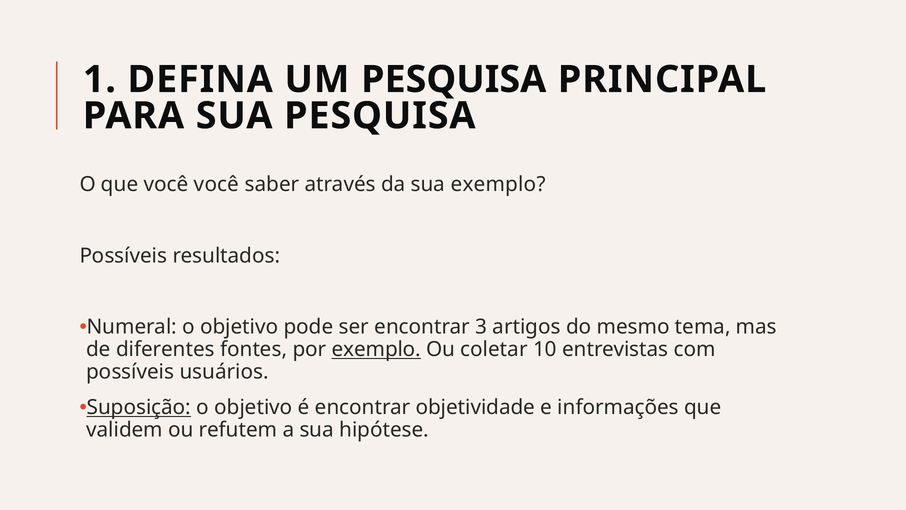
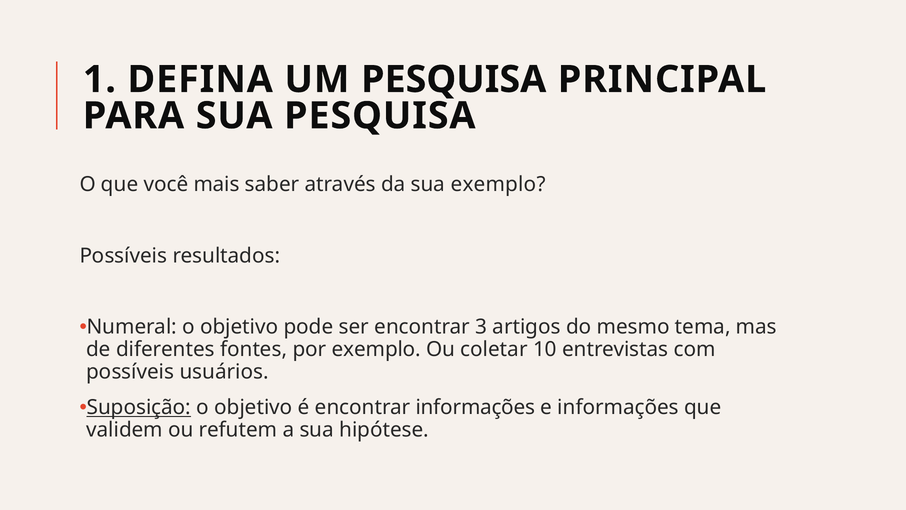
você você: você -> mais (217, 184)
exemplo underline: present -> none (376, 349)
encontrar objetividade: objetividade -> informações (475, 407)
